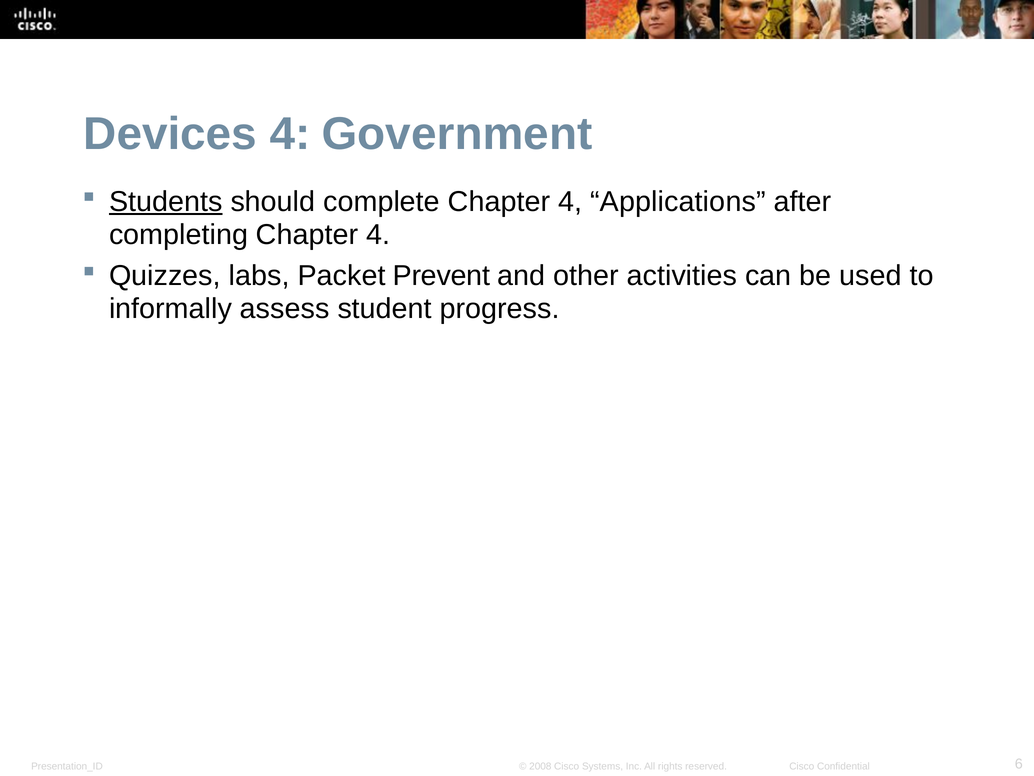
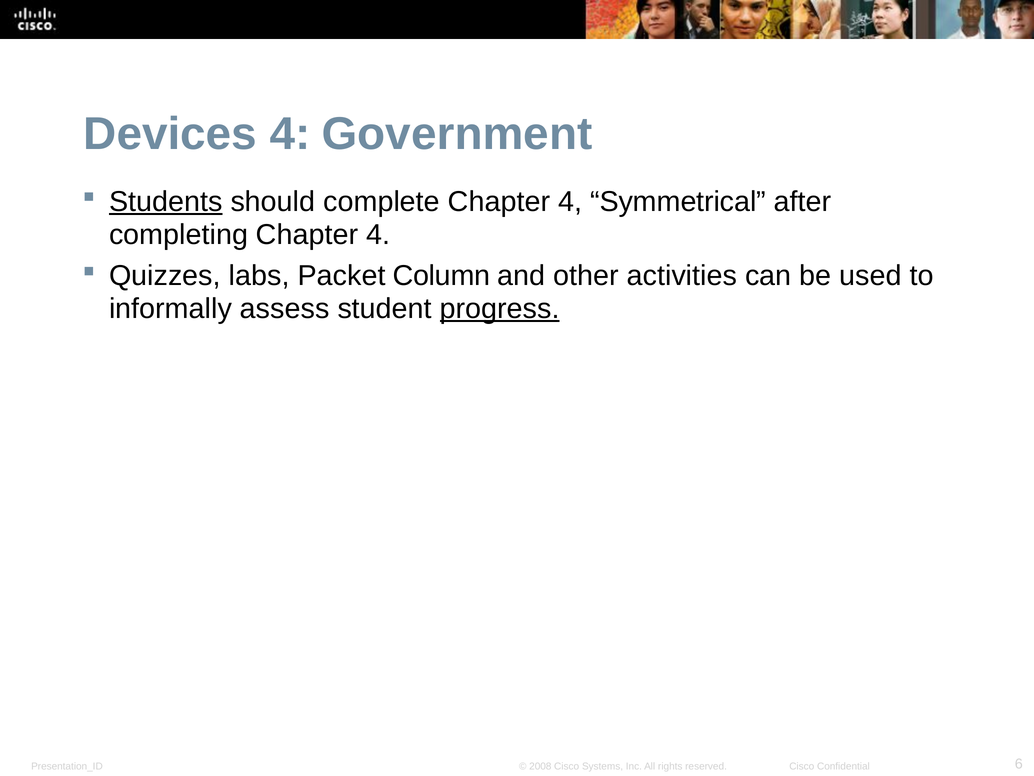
Applications: Applications -> Symmetrical (678, 202)
Prevent: Prevent -> Column (441, 276)
progress underline: none -> present (500, 309)
